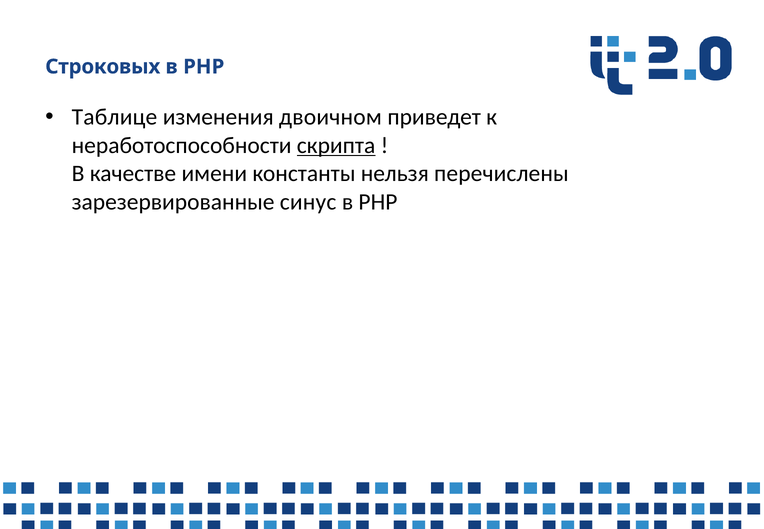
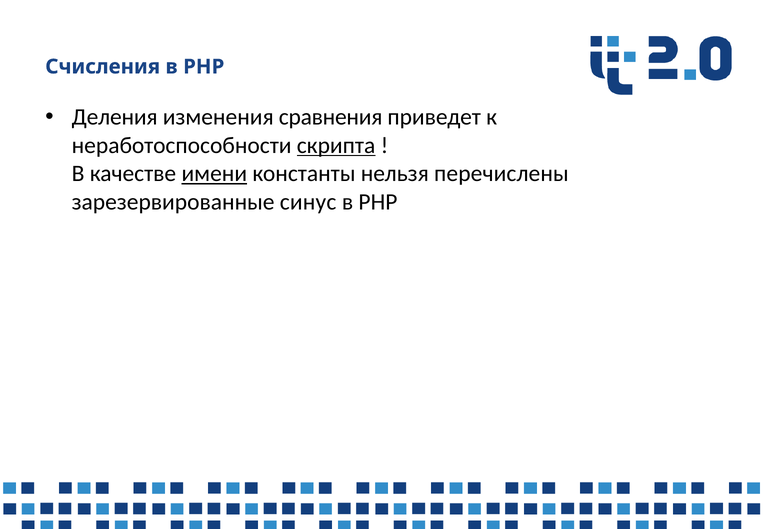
Строковых: Строковых -> Счисления (103, 67)
Таблице: Таблице -> Деления (115, 117)
двоичном: двоичном -> сравнения (331, 117)
имени underline: none -> present (214, 174)
